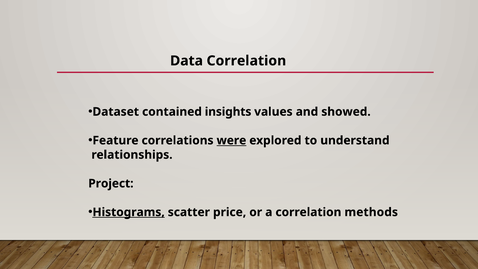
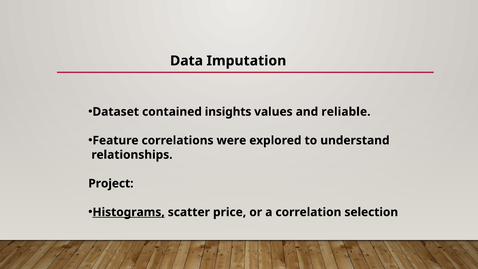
Data Correlation: Correlation -> Imputation (246, 61)
showed: showed -> reliable (346, 112)
were underline: present -> none (231, 140)
methods: methods -> selection (371, 212)
